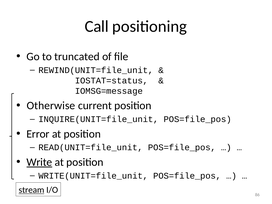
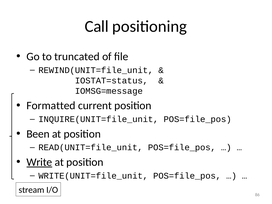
Otherwise: Otherwise -> Formatted (51, 106)
Error: Error -> Been (38, 134)
stream underline: present -> none (31, 190)
